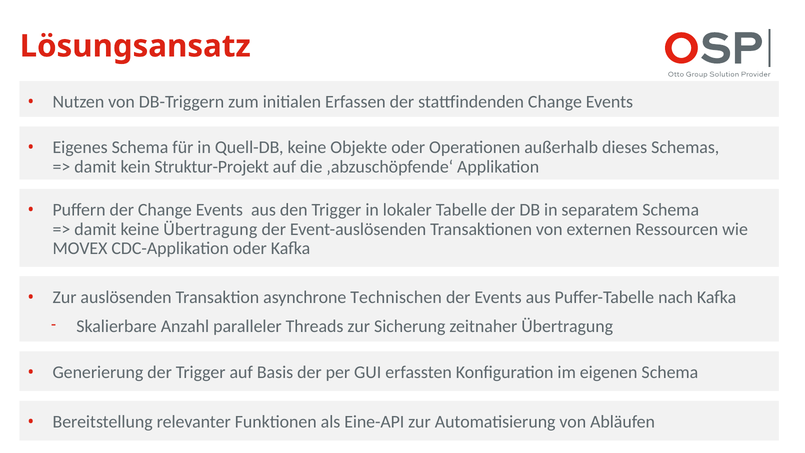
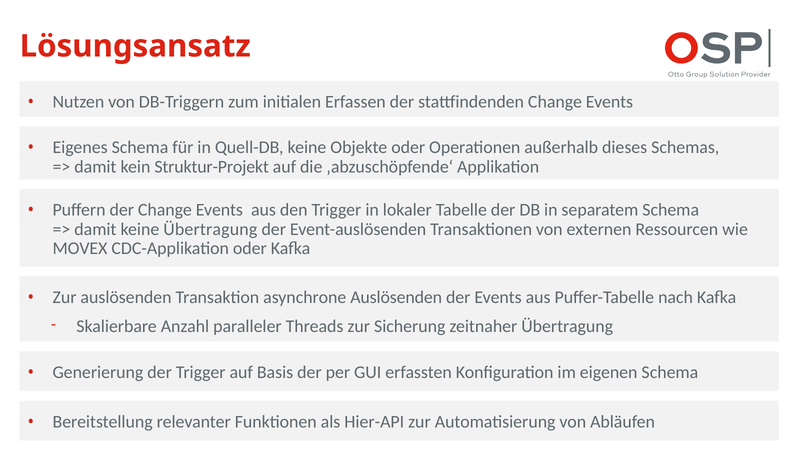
asynchrone Technischen: Technischen -> Auslösenden (396, 297)
Eine-API: Eine-API -> Hier-API (374, 422)
